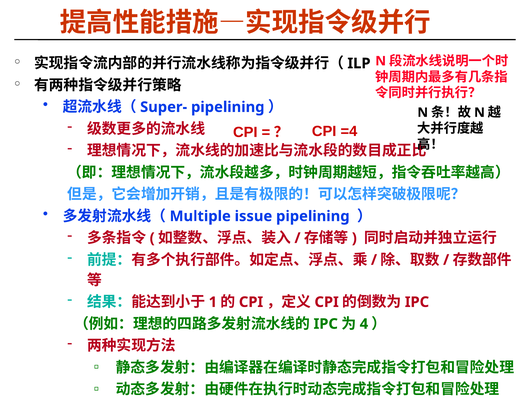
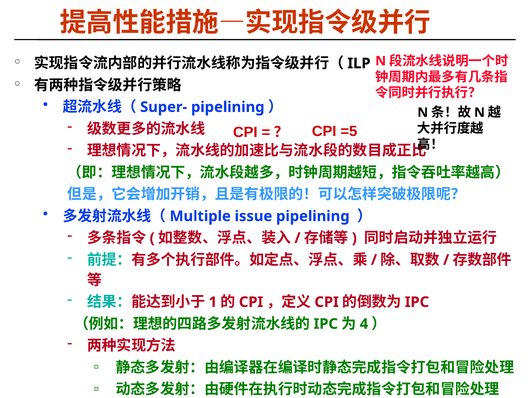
=4: =4 -> =5 (349, 131)
